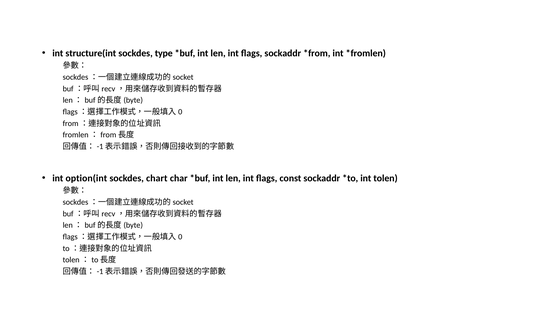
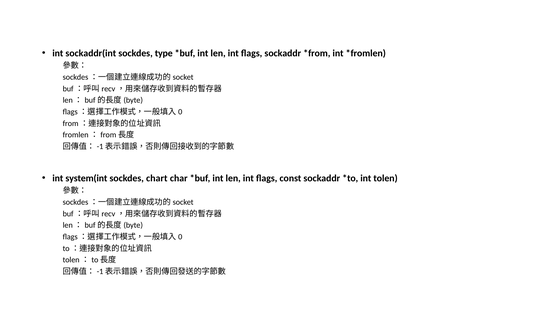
structure(int: structure(int -> sockaddr(int (91, 53)
option(int: option(int -> system(int (86, 178)
